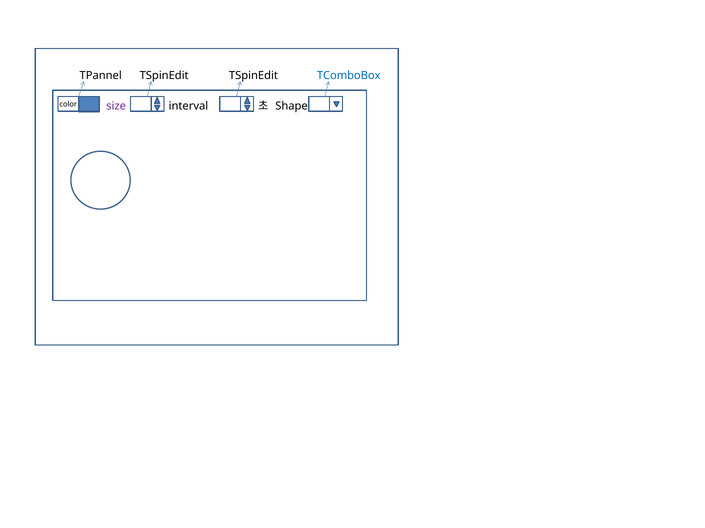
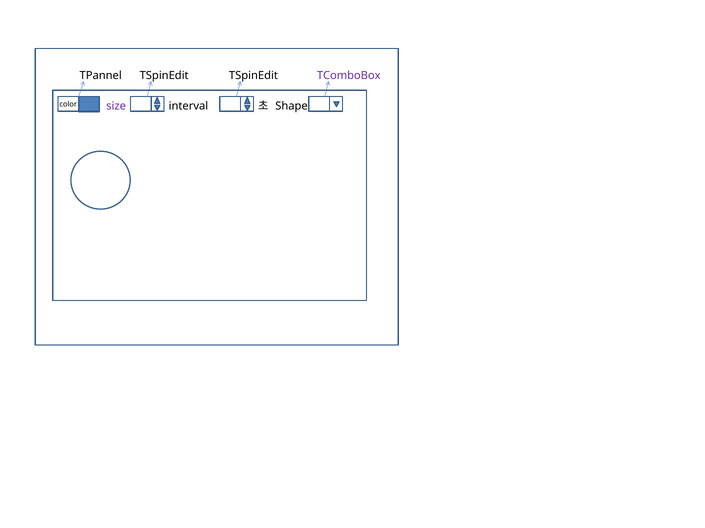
TComboBox colour: blue -> purple (349, 76)
